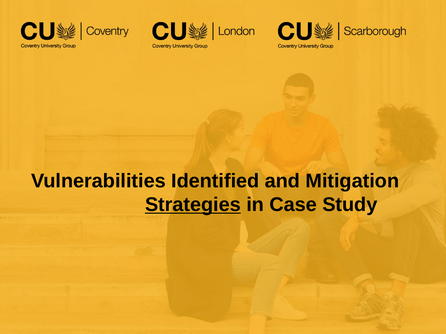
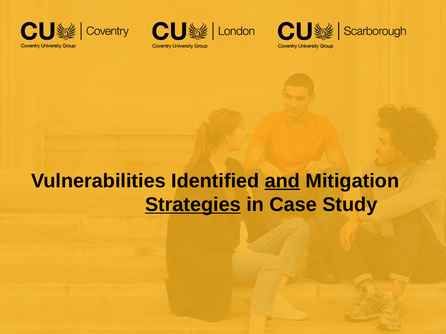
and underline: none -> present (282, 181)
